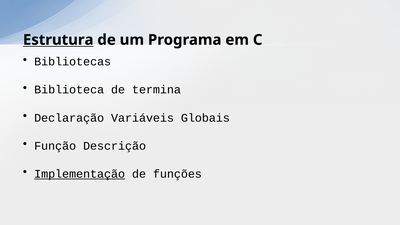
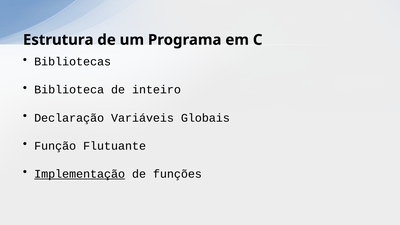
Estrutura underline: present -> none (58, 40)
termina: termina -> inteiro (156, 90)
Descrição: Descrição -> Flutuante (115, 146)
